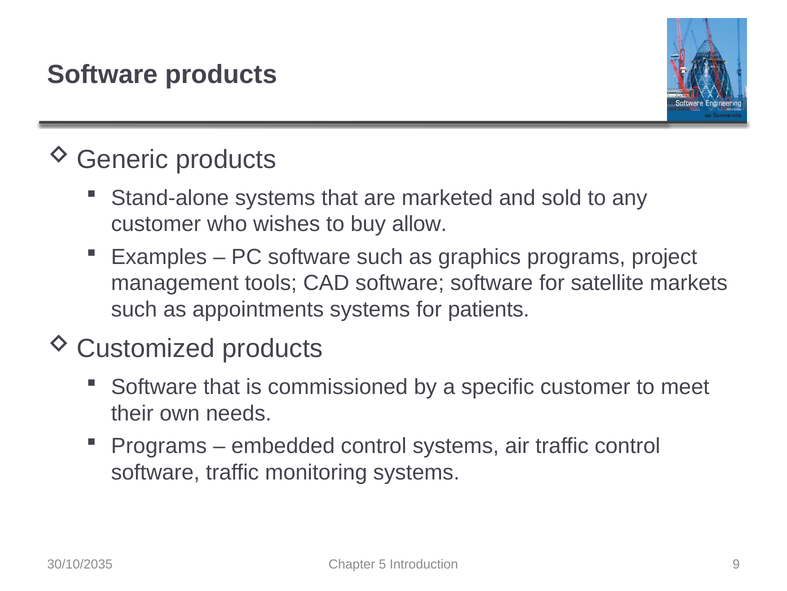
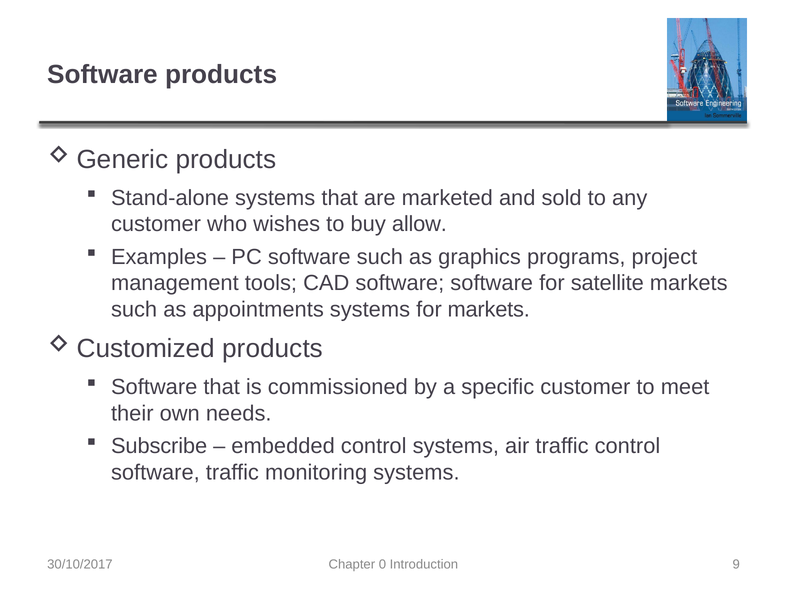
for patients: patients -> markets (489, 309)
Programs: Programs -> Subscribe (159, 446)
30/10/2035: 30/10/2035 -> 30/10/2017 (80, 564)
5: 5 -> 0 (382, 564)
